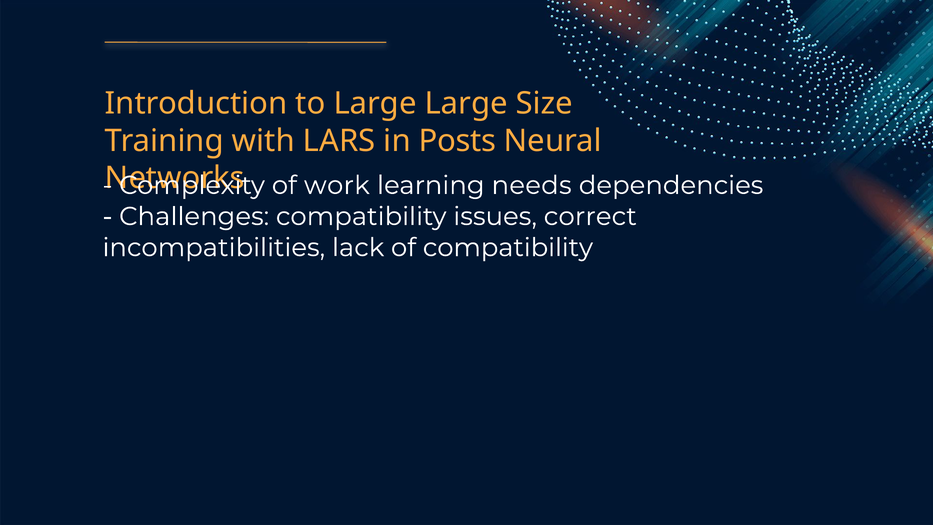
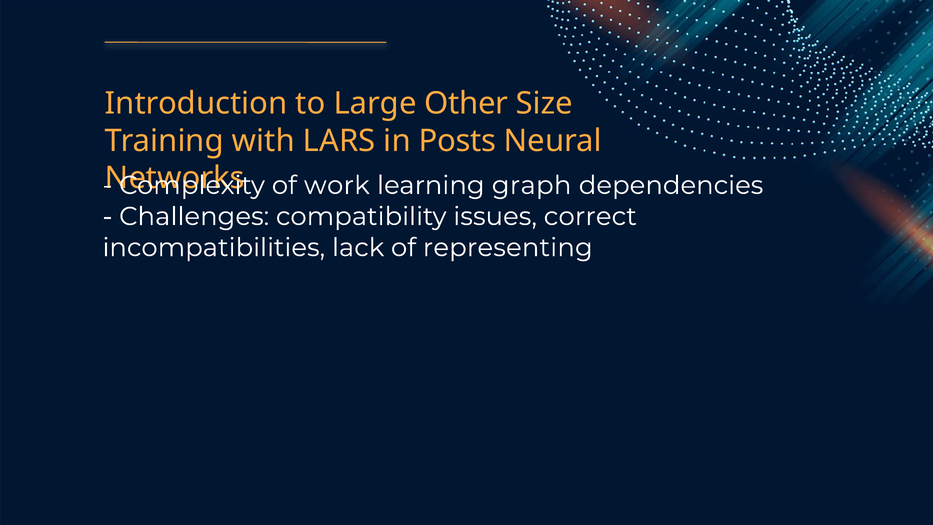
Large Large: Large -> Other (466, 104)
needs: needs -> graph (532, 185)
of compatibility: compatibility -> representing (508, 248)
